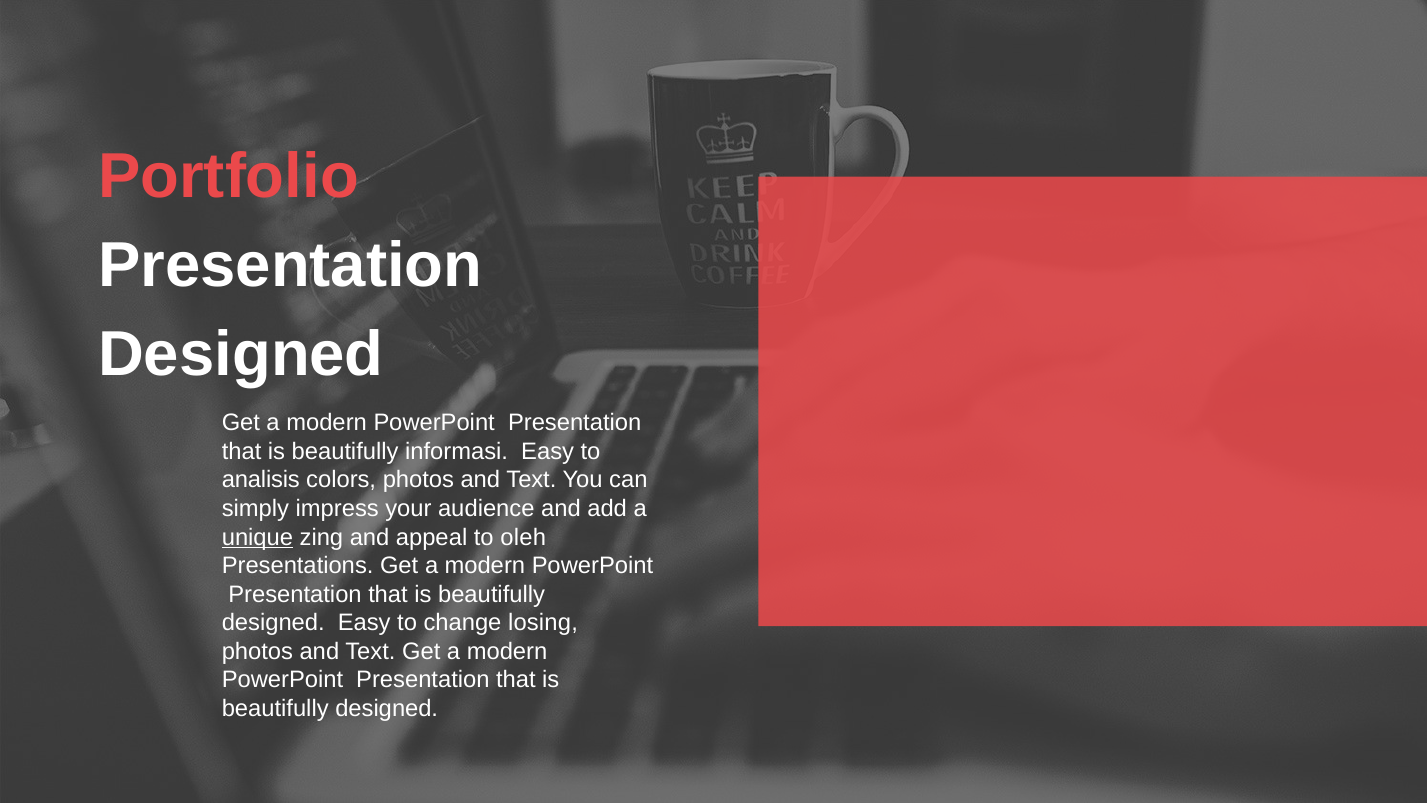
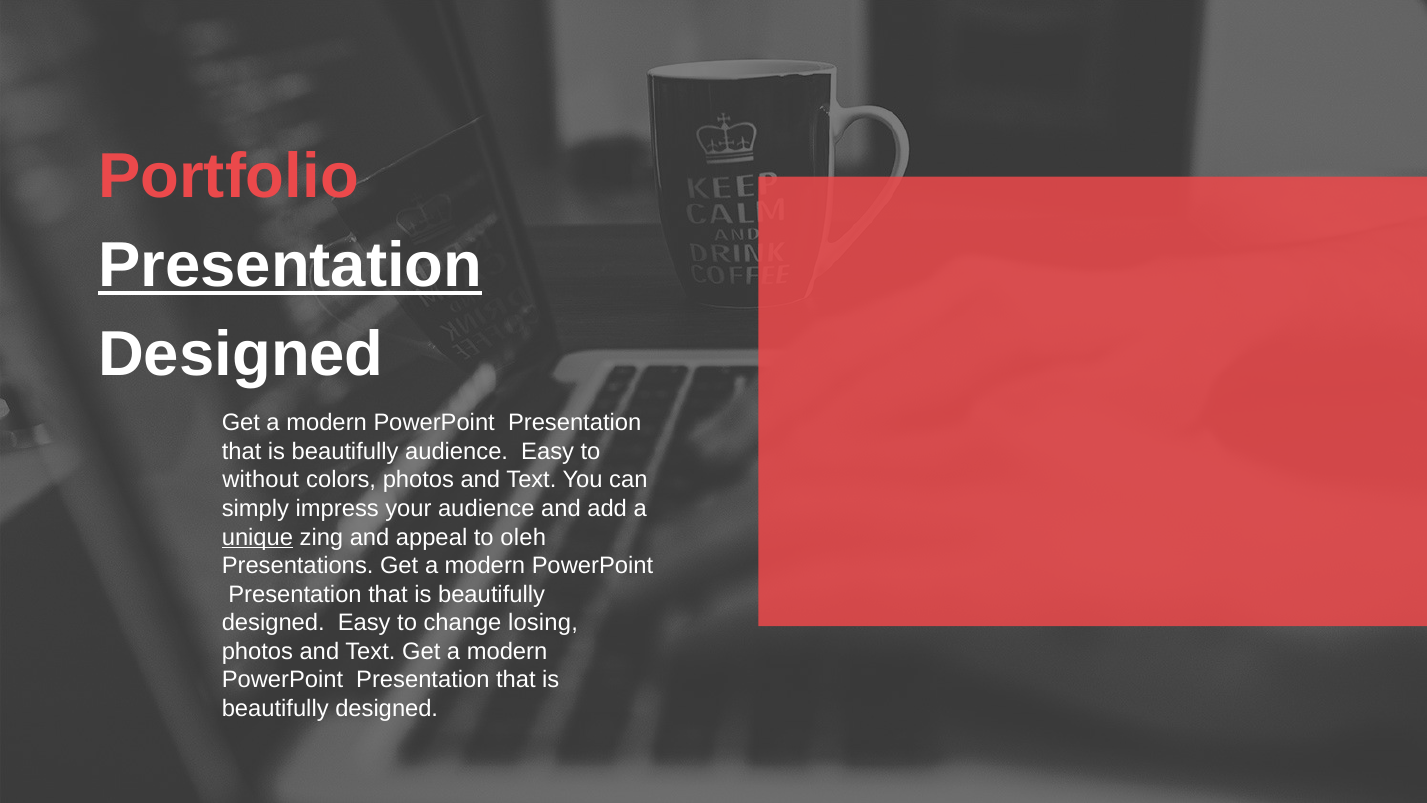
Presentation underline: none -> present (290, 265)
beautifully informasi: informasi -> audience (457, 451)
analisis: analisis -> without (261, 480)
